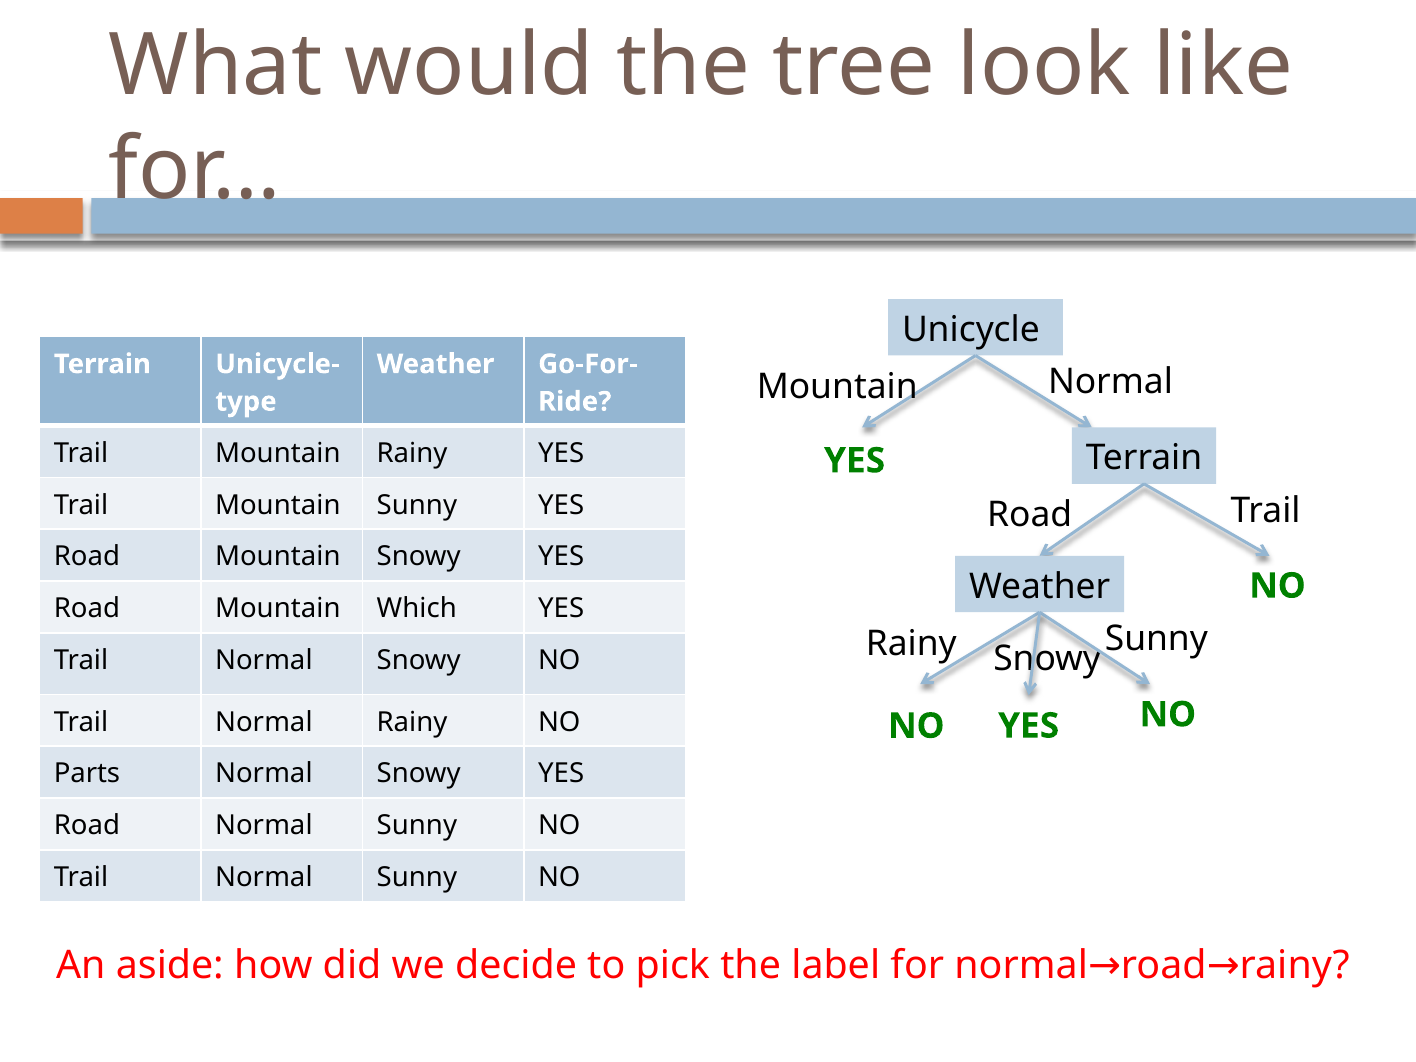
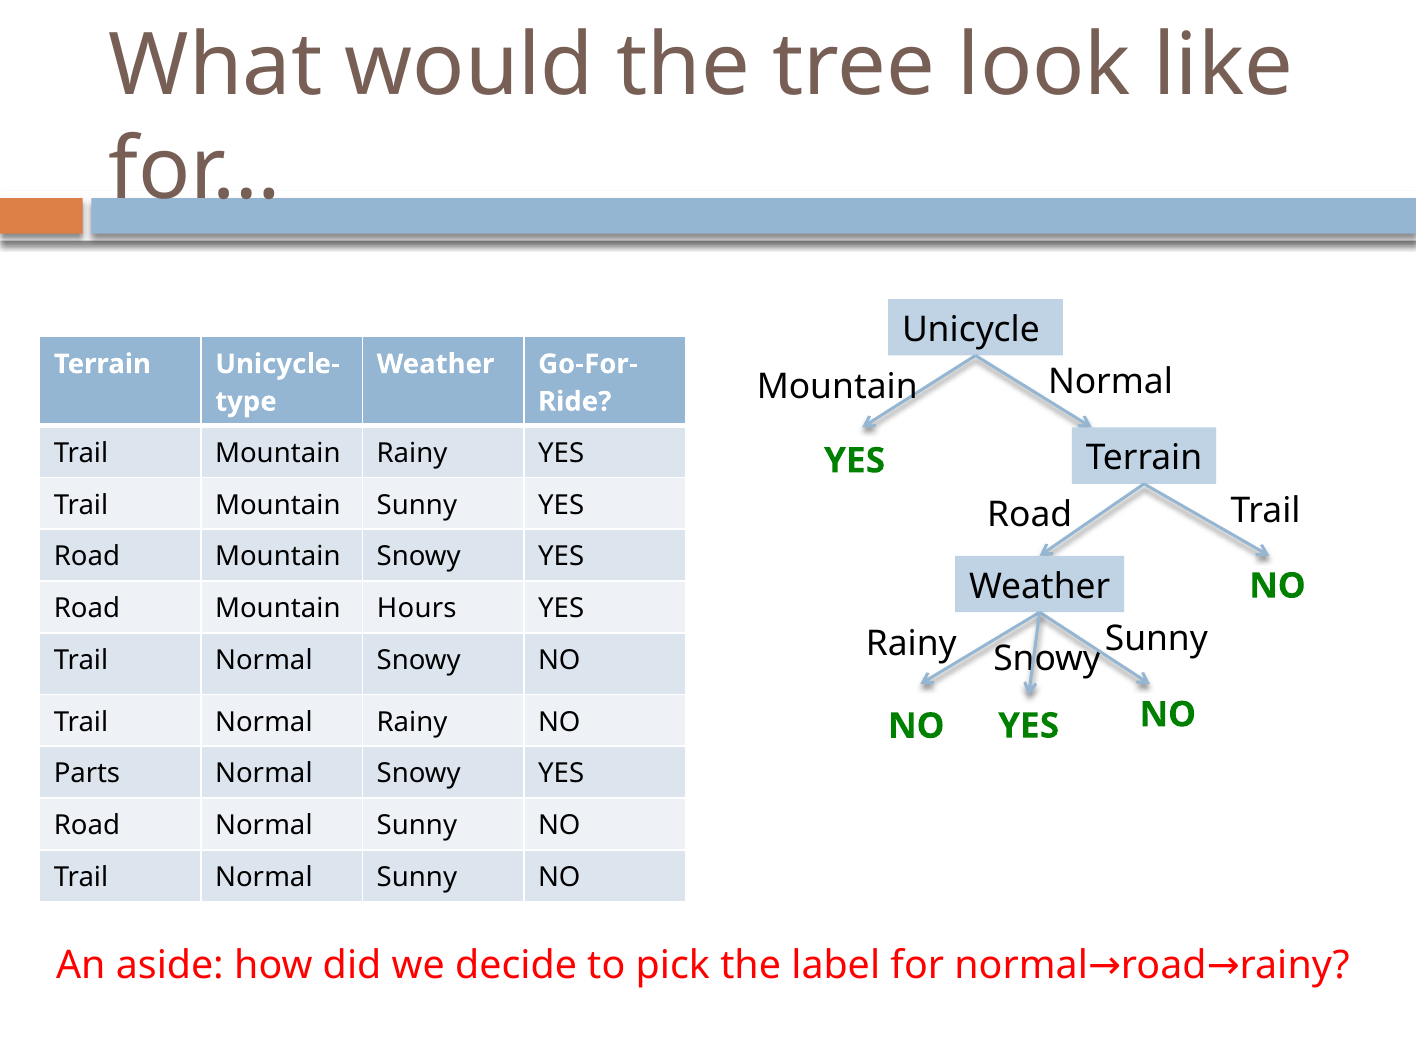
Which: Which -> Hours (417, 609)
